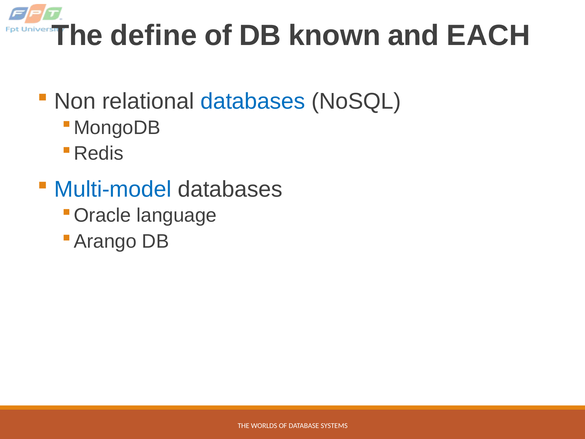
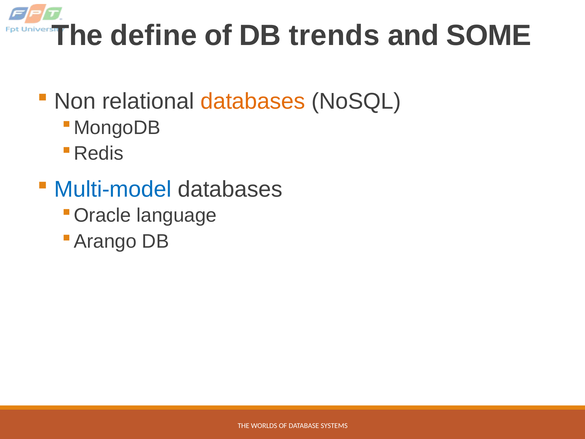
known: known -> trends (334, 35)
EACH: EACH -> SOME (489, 35)
databases colour: blue -> orange (253, 101)
